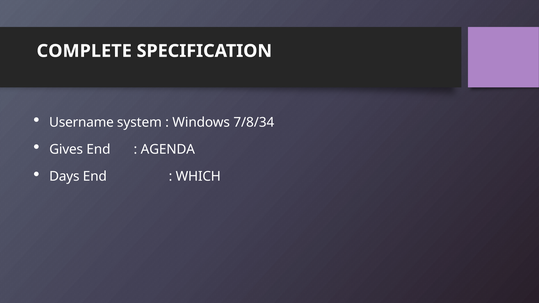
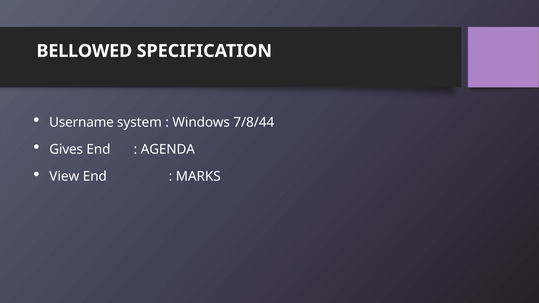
COMPLETE: COMPLETE -> BELLOWED (84, 51)
7/8/34: 7/8/34 -> 7/8/44 (254, 122)
Days: Days -> View (64, 177)
WHICH: WHICH -> MARKS (198, 177)
